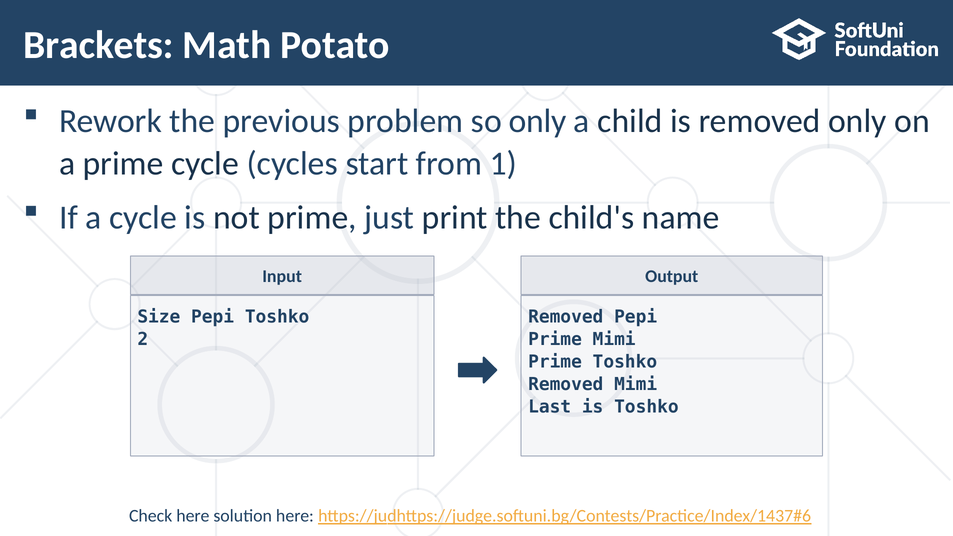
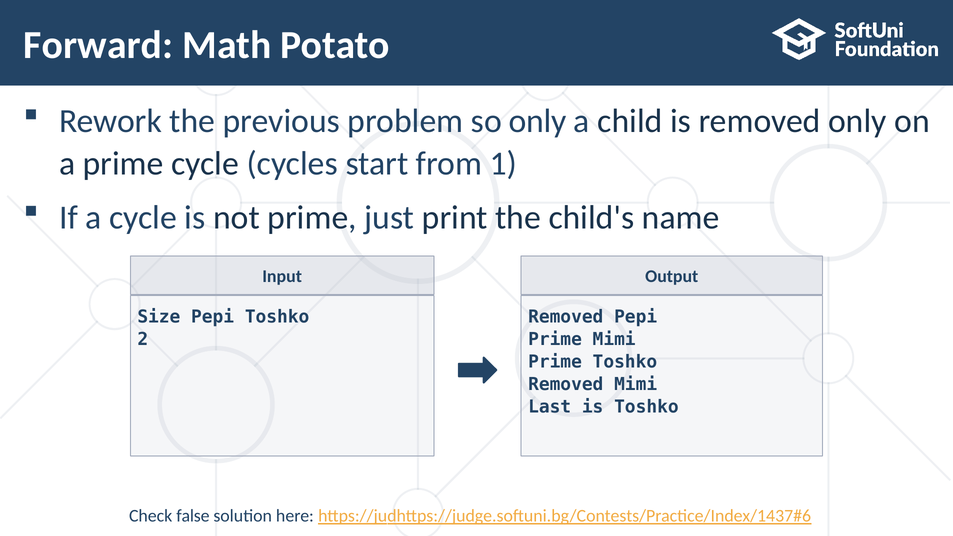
Brackets: Brackets -> Forward (98, 45)
Check here: here -> false (193, 516)
